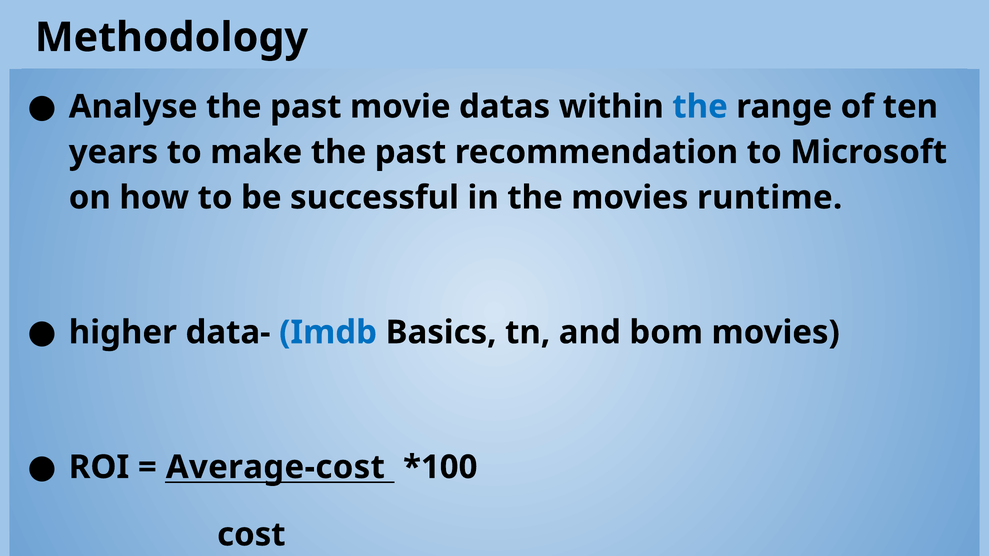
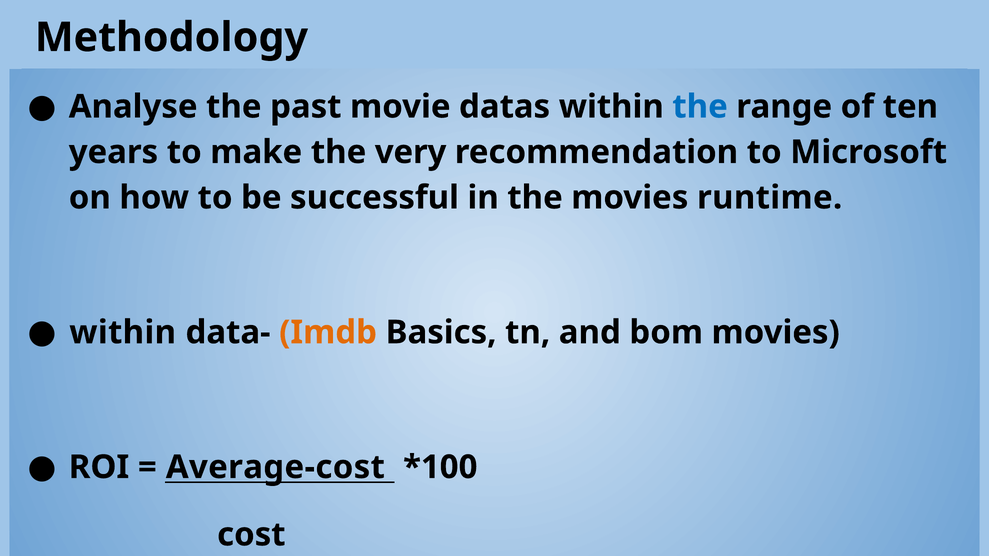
make the past: past -> very (411, 152)
higher: higher -> within (123, 333)
Imdb colour: blue -> orange (328, 333)
